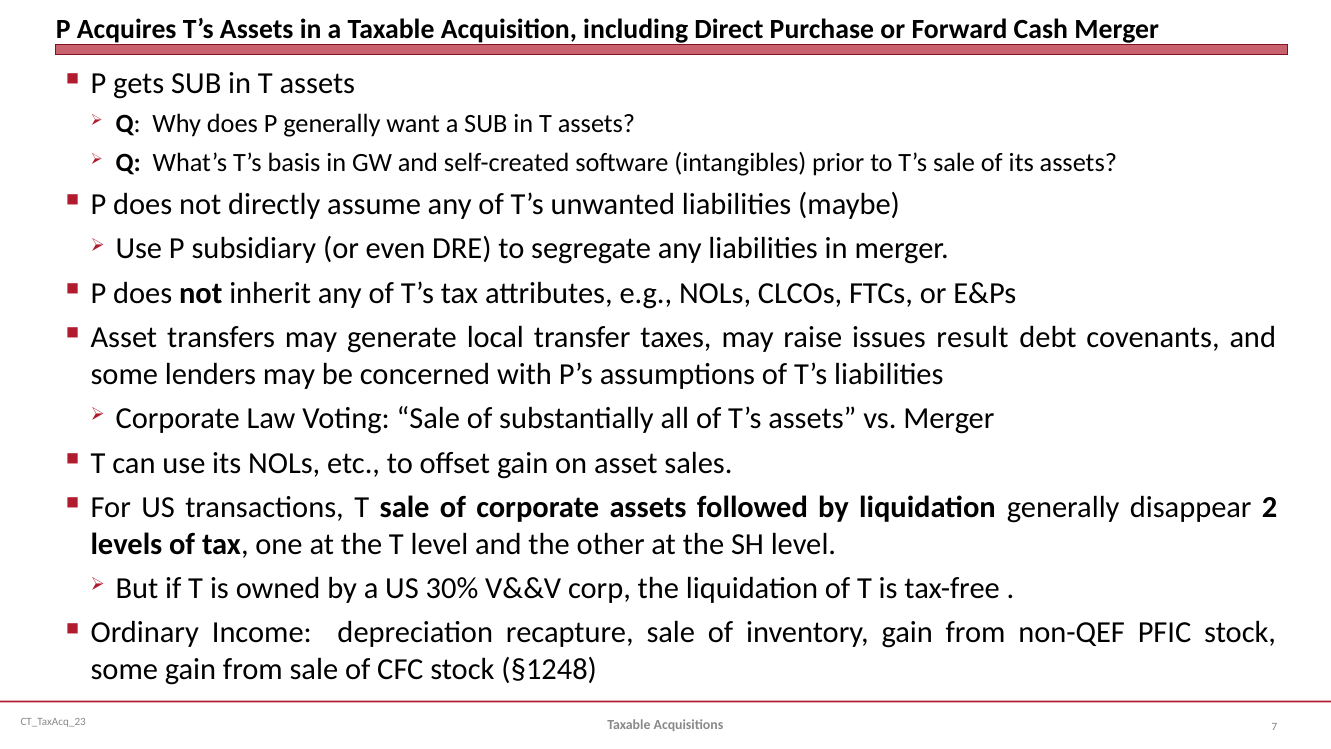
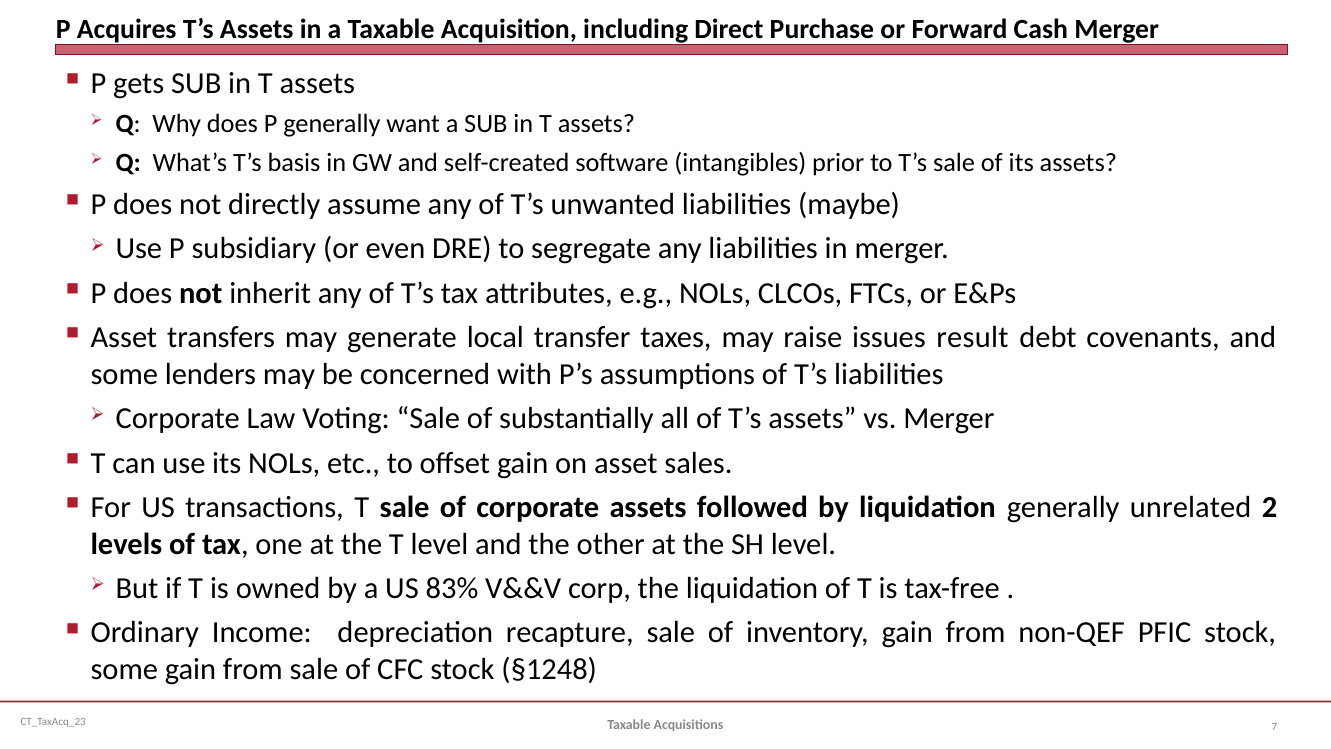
disappear: disappear -> unrelated (1191, 507)
30%: 30% -> 83% (452, 588)
